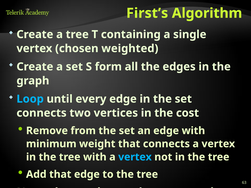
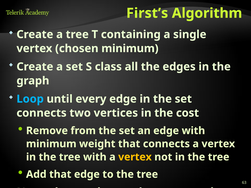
chosen weighted: weighted -> minimum (130, 49)
form: form -> class (108, 67)
vertex colour: light blue -> yellow (135, 157)
